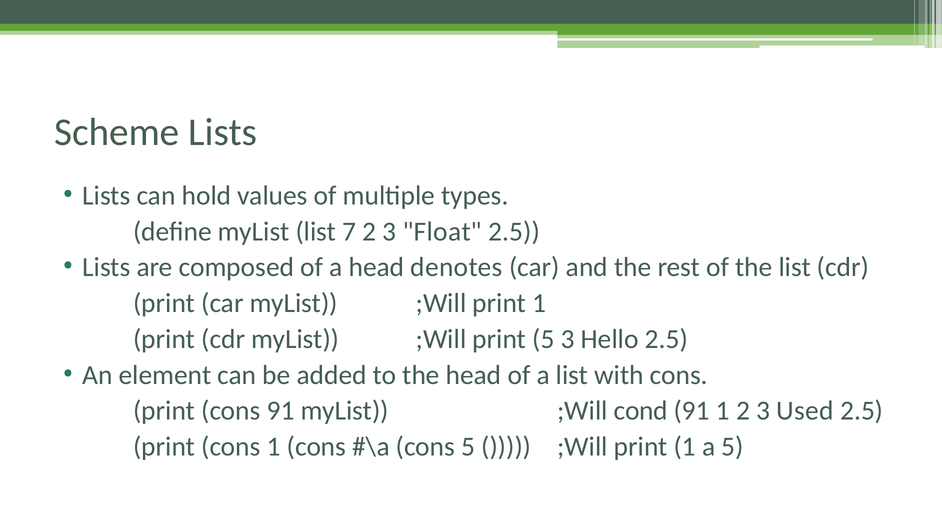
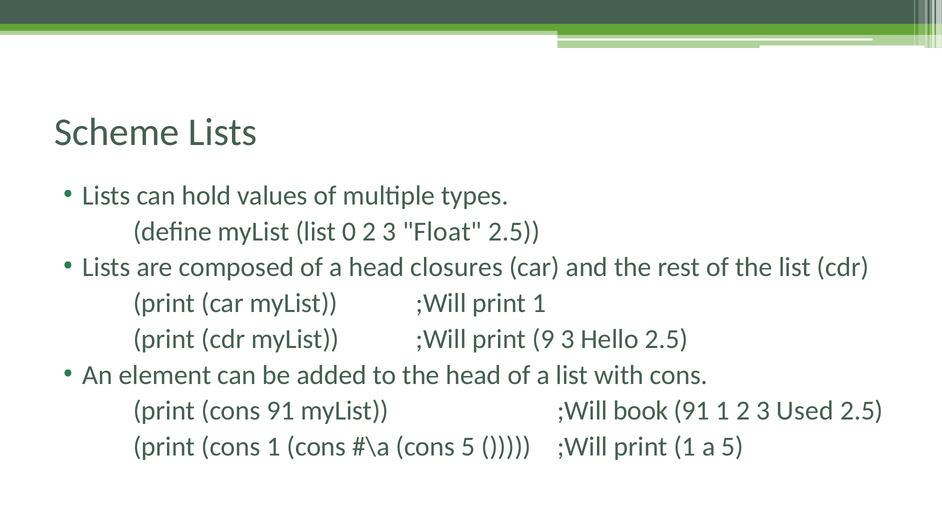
7: 7 -> 0 (349, 231)
denotes: denotes -> closures (457, 267)
print 5: 5 -> 9 (543, 339)
cond: cond -> book (641, 411)
